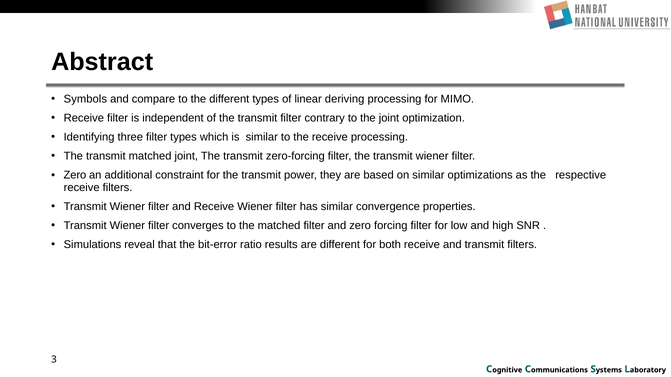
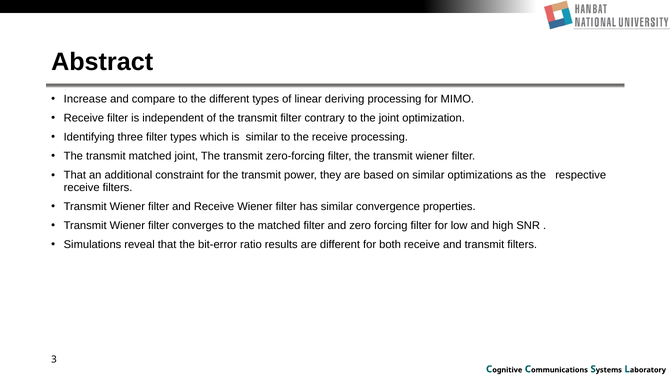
Symbols: Symbols -> Increase (85, 99)
Zero: Zero -> That (75, 175)
